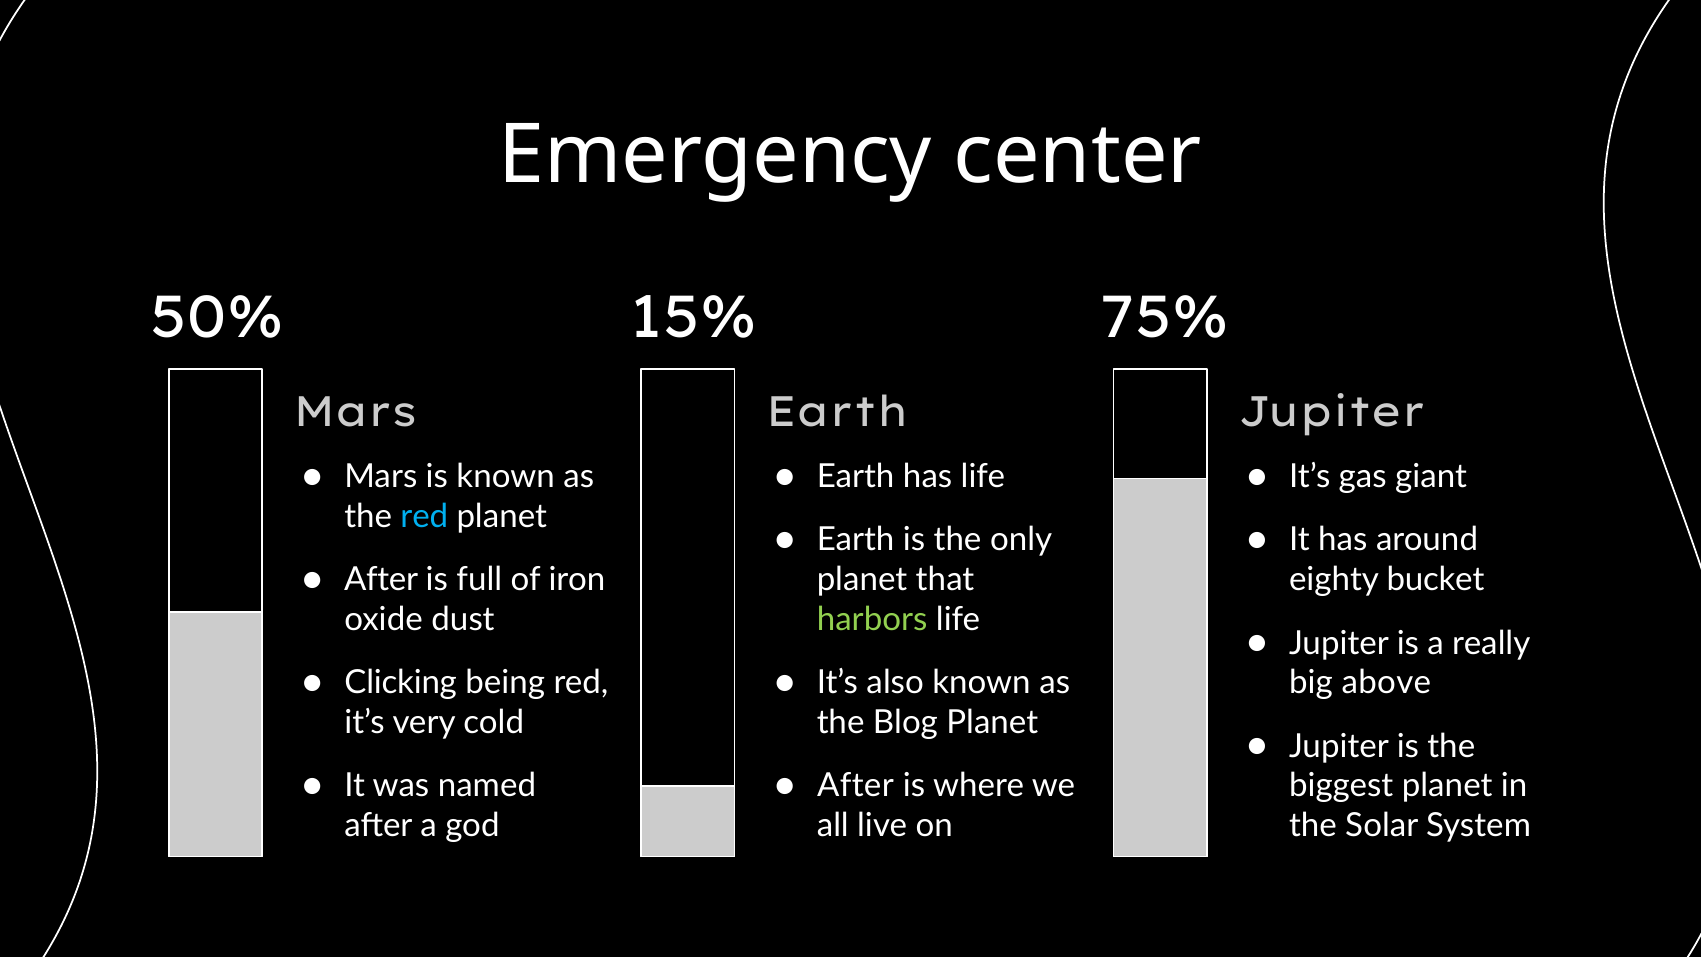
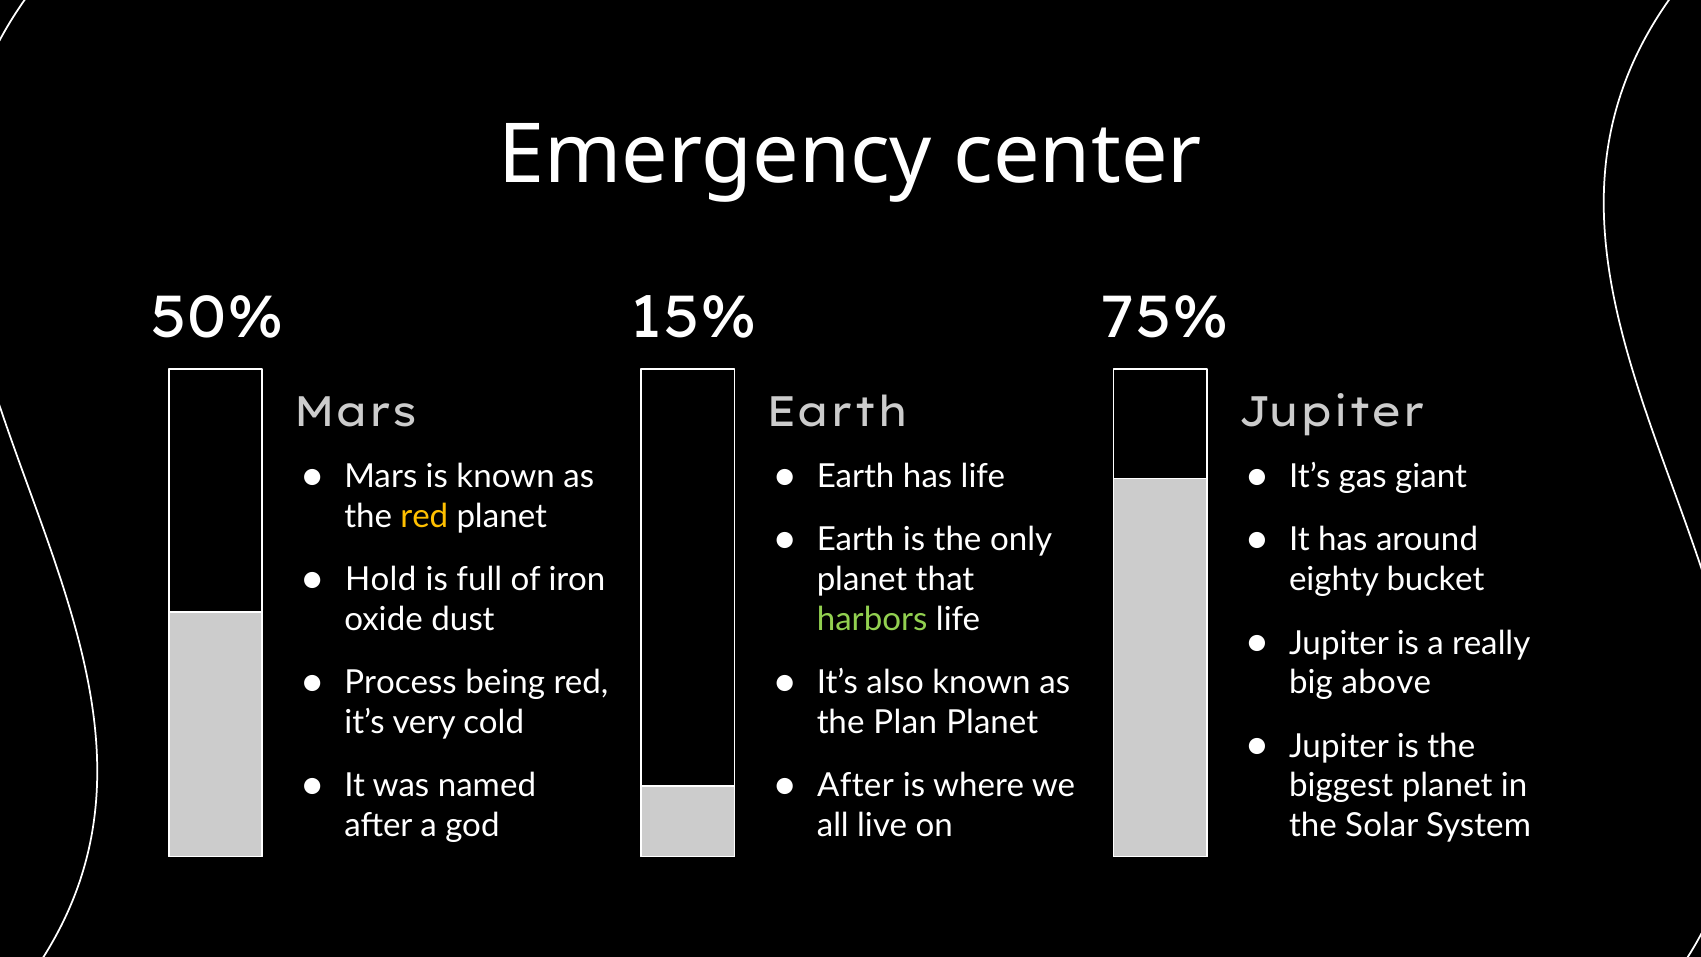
red colour: light blue -> yellow (424, 516)
After: After -> Hold (381, 580)
Clicking: Clicking -> Process (401, 683)
Blog: Blog -> Plan (905, 722)
